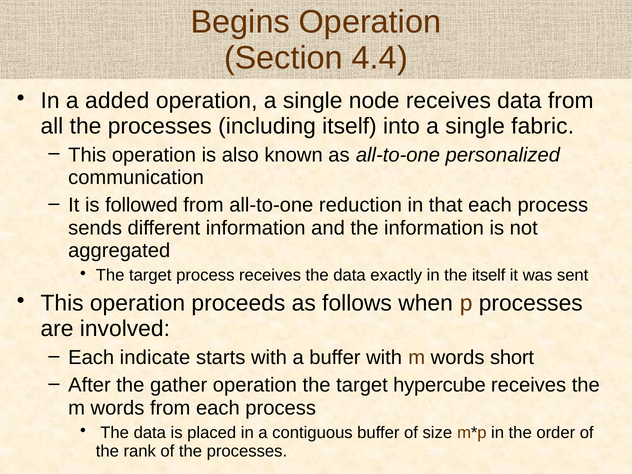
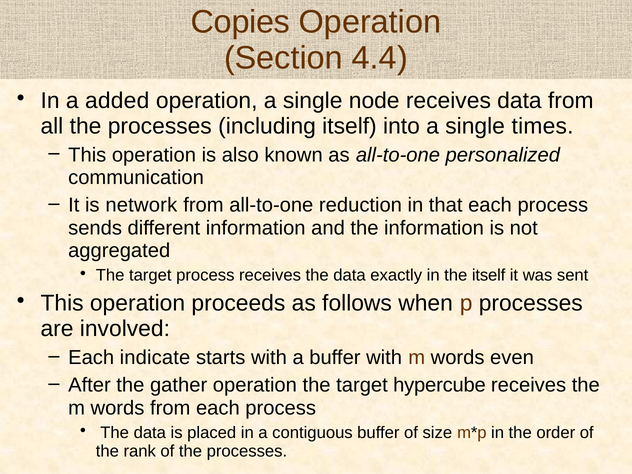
Begins: Begins -> Copies (240, 22)
fabric: fabric -> times (543, 126)
followed: followed -> network (141, 205)
short: short -> even (512, 358)
